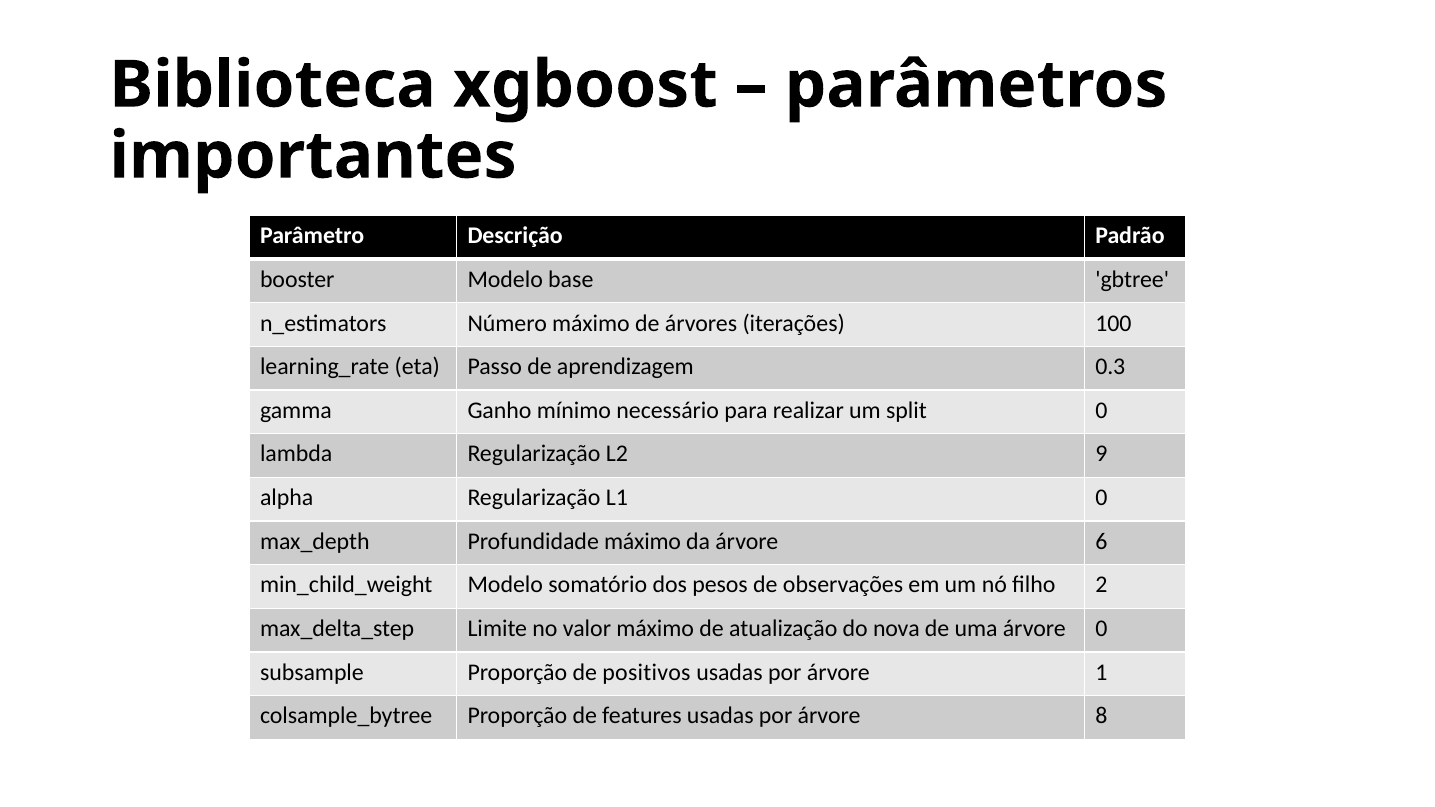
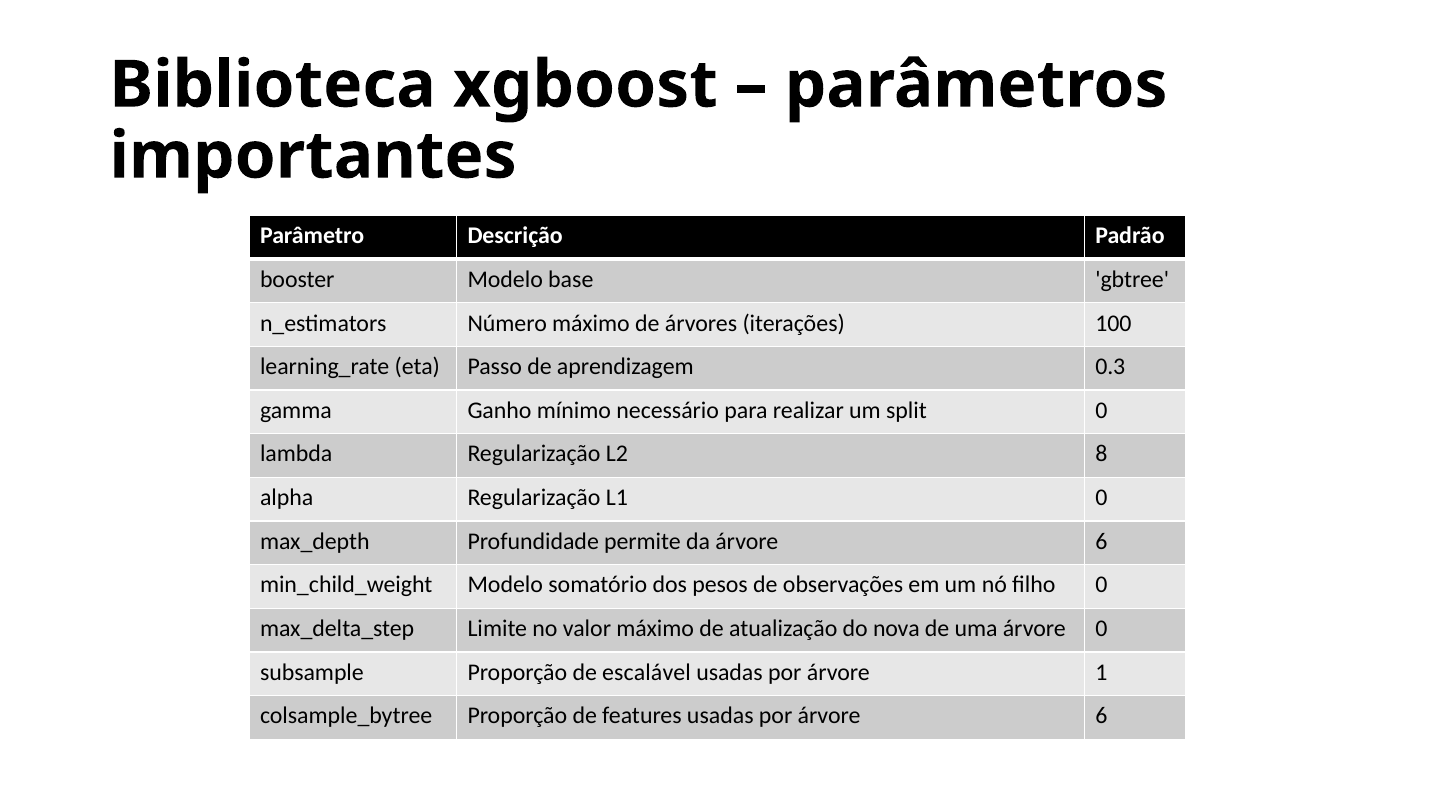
9: 9 -> 8 (1101, 454)
Profundidade máximo: máximo -> permite (642, 541)
filho 2: 2 -> 0 (1101, 585)
positivos: positivos -> escalável (647, 672)
por árvore 8: 8 -> 6 (1101, 716)
